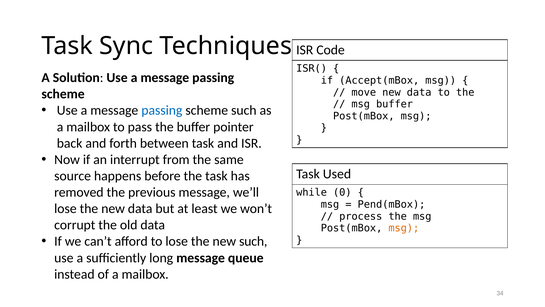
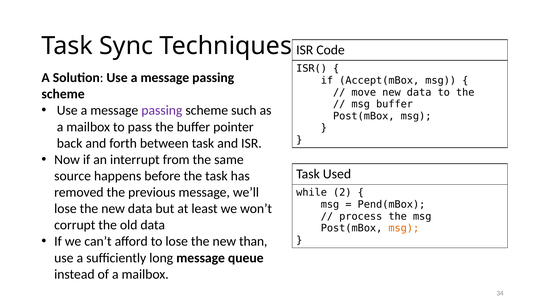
passing colour: blue -> purple (162, 110)
0: 0 -> 2 (342, 192)
new such: such -> than (253, 241)
